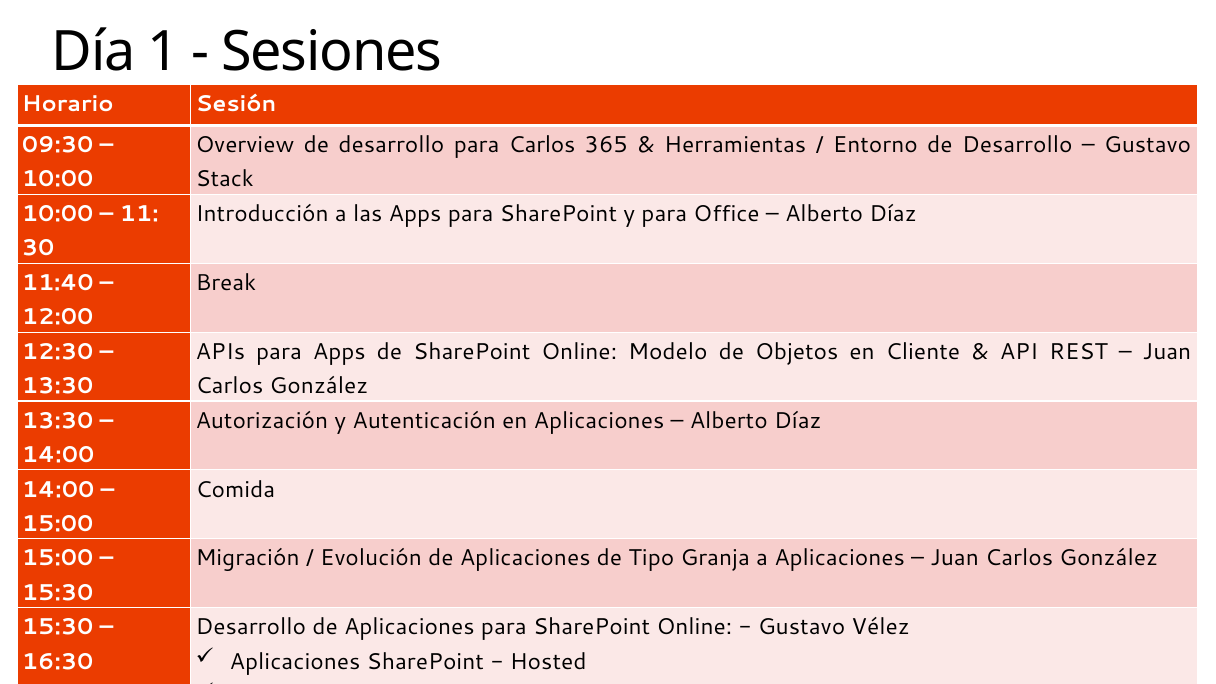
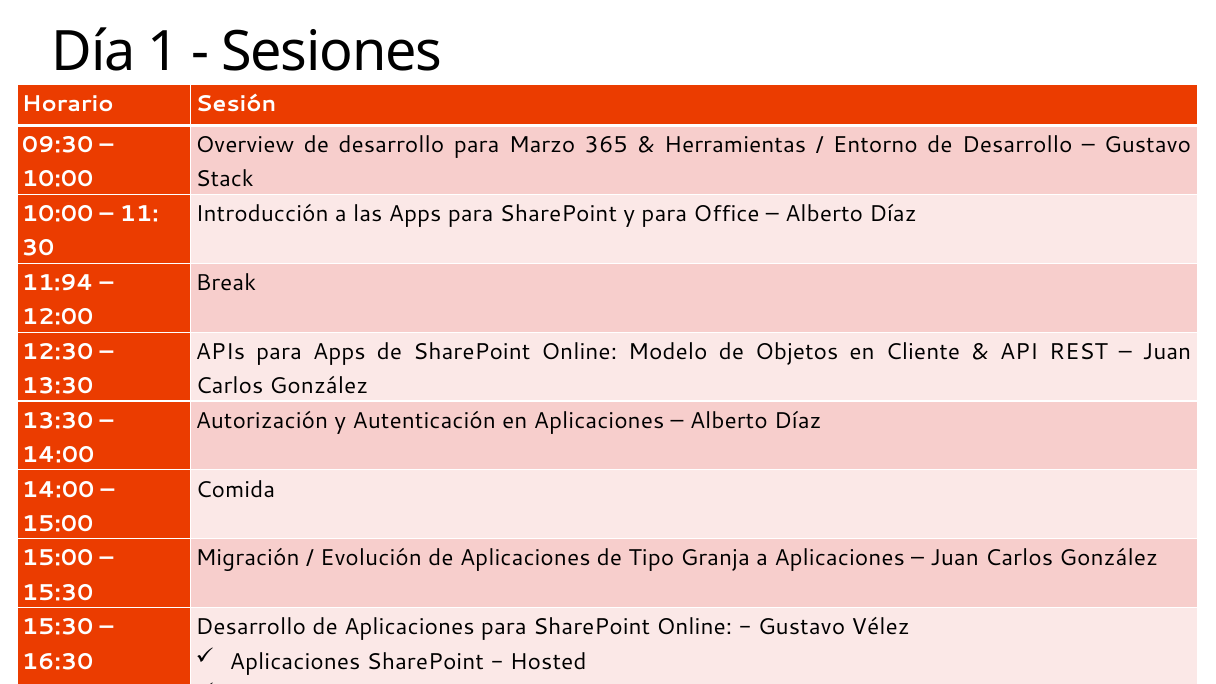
para Carlos: Carlos -> Marzo (542, 145)
11:40: 11:40 -> 11:94 (58, 283)
